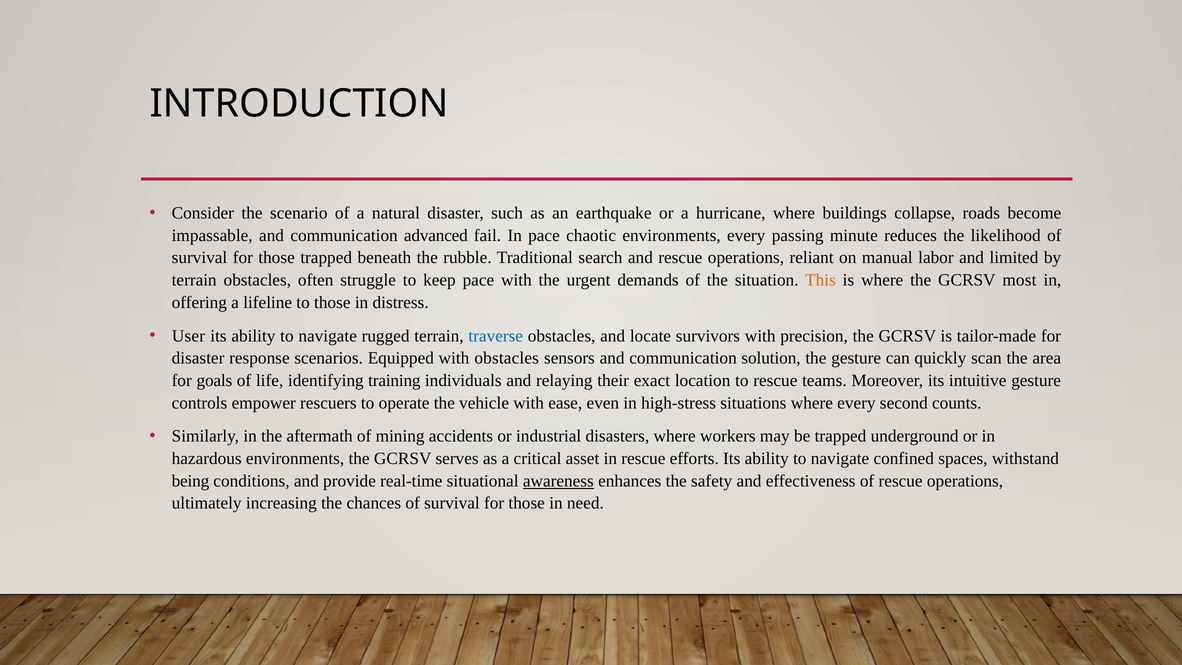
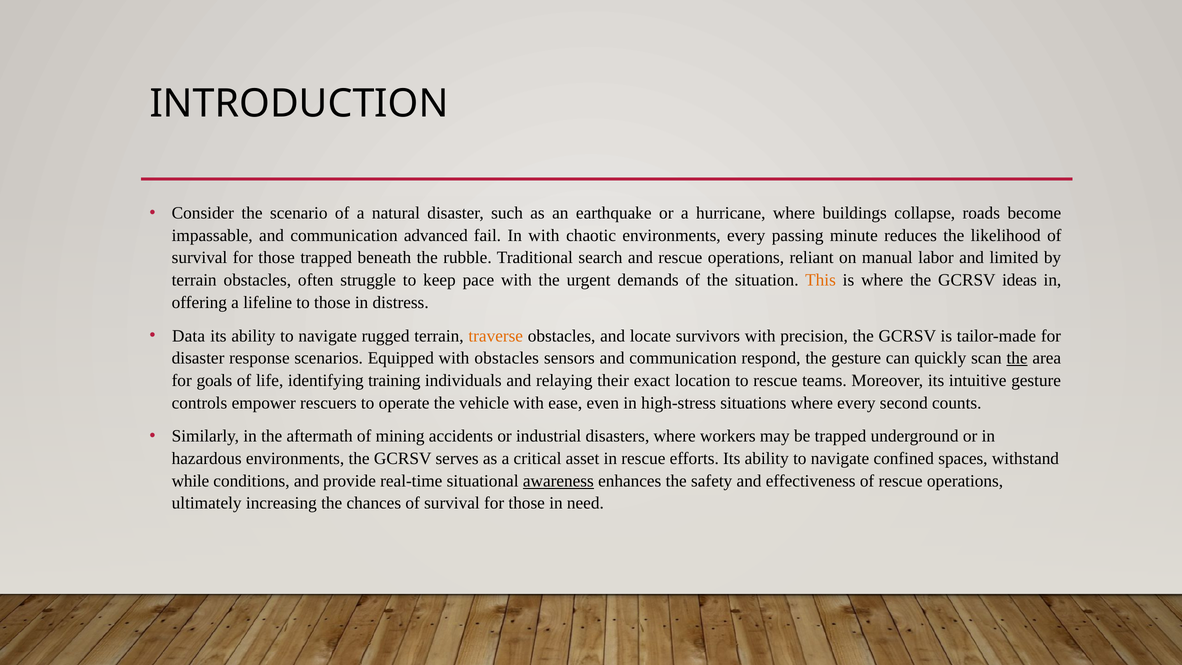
In pace: pace -> with (544, 235)
most: most -> ideas (1020, 280)
User: User -> Data (189, 336)
traverse colour: blue -> orange (496, 336)
solution: solution -> respond (771, 358)
the underline: none -> present (1017, 358)
being: being -> while (190, 481)
